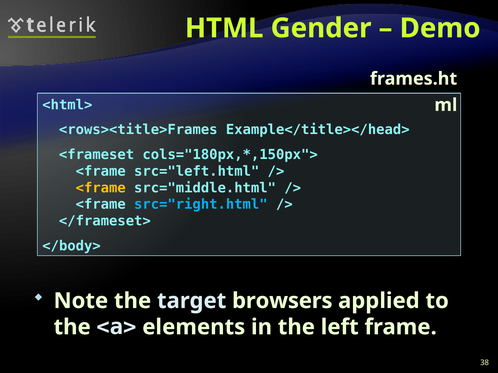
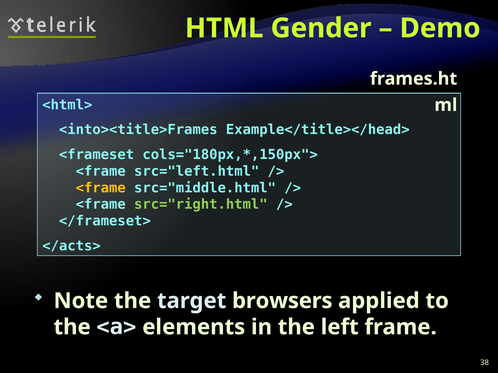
<rows><title>Frames: <rows><title>Frames -> <into><title>Frames (138, 130)
src="right.html colour: light blue -> light green (201, 205)
</body>: </body> -> </acts> (72, 246)
